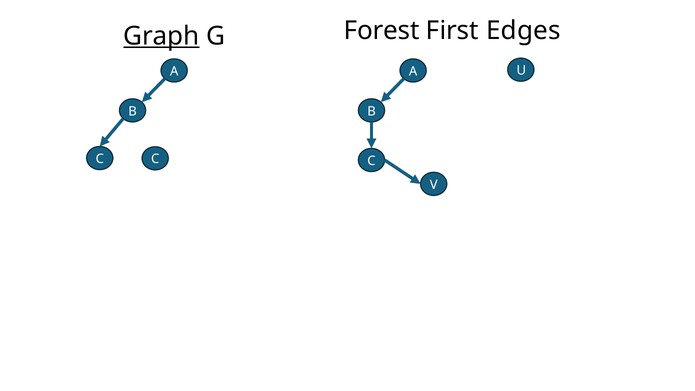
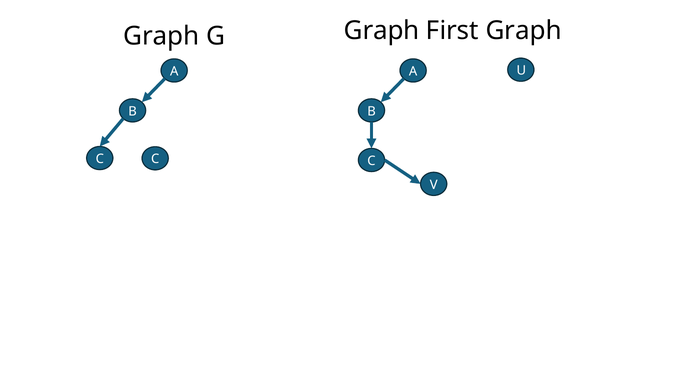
Graph underline: present -> none (161, 36)
G Forest: Forest -> Graph (382, 31)
First Edges: Edges -> Graph (524, 31)
